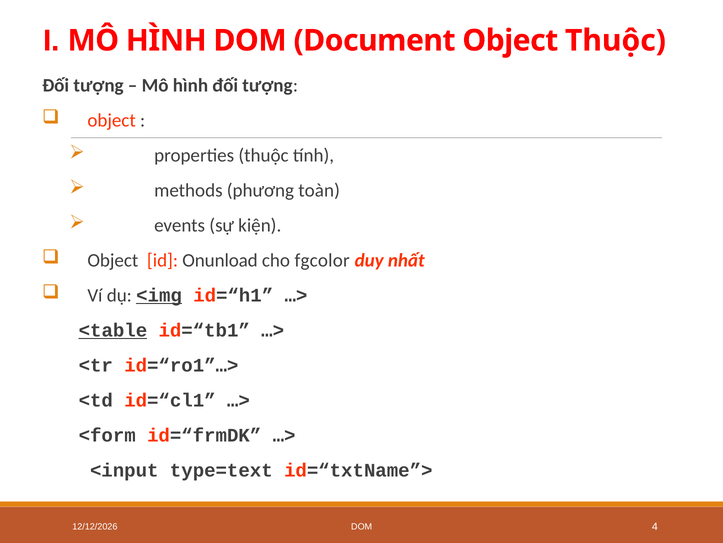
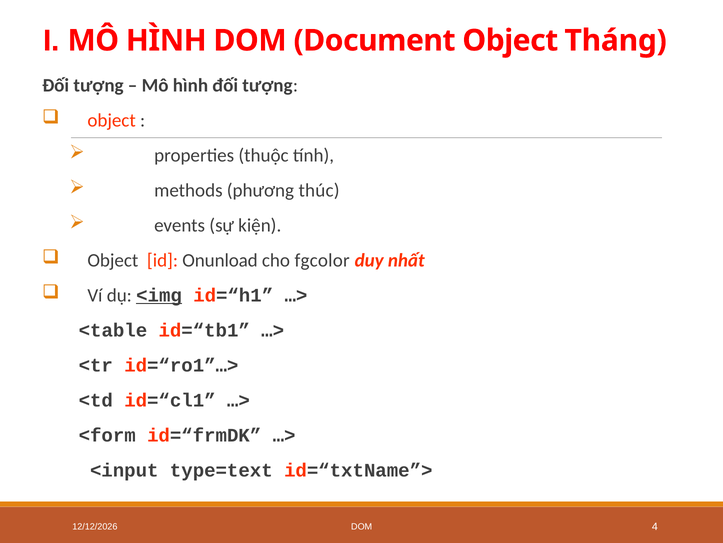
Object Thuộc: Thuộc -> Tháng (616, 41)
toàn: toàn -> thúc (319, 190)
<table underline: present -> none (113, 330)
